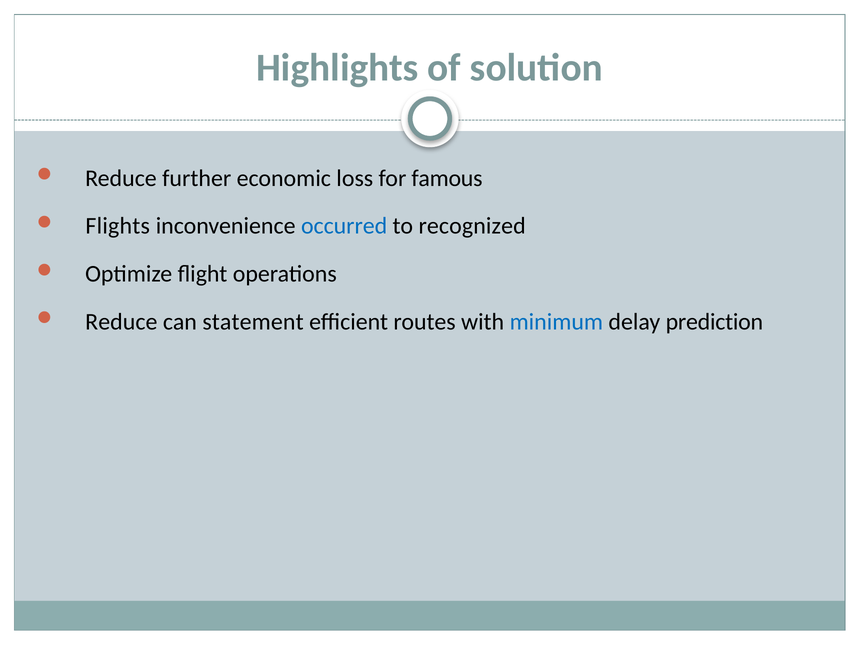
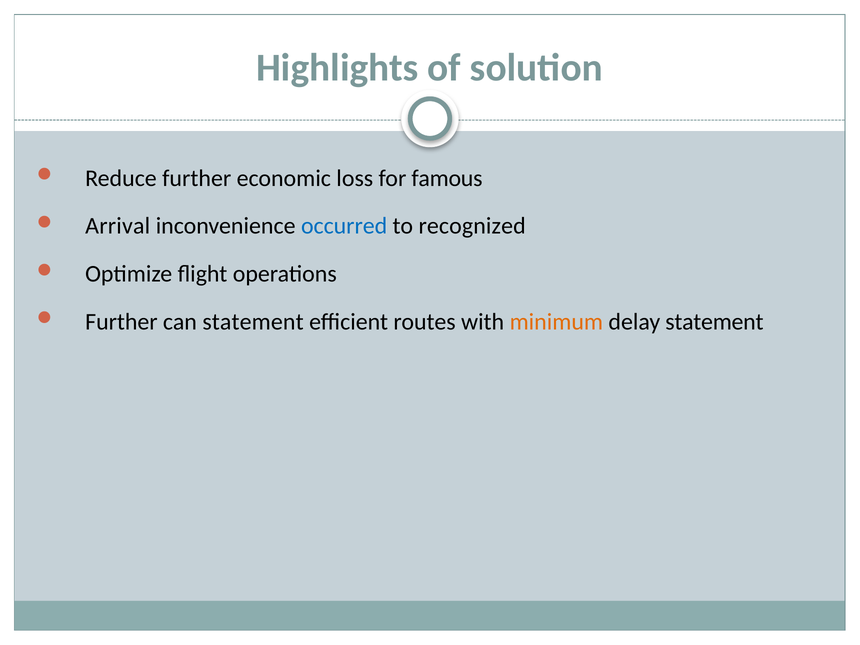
Flights: Flights -> Arrival (118, 226)
Reduce: Reduce -> Further (121, 322)
minimum colour: blue -> orange (556, 322)
delay prediction: prediction -> statement (714, 322)
